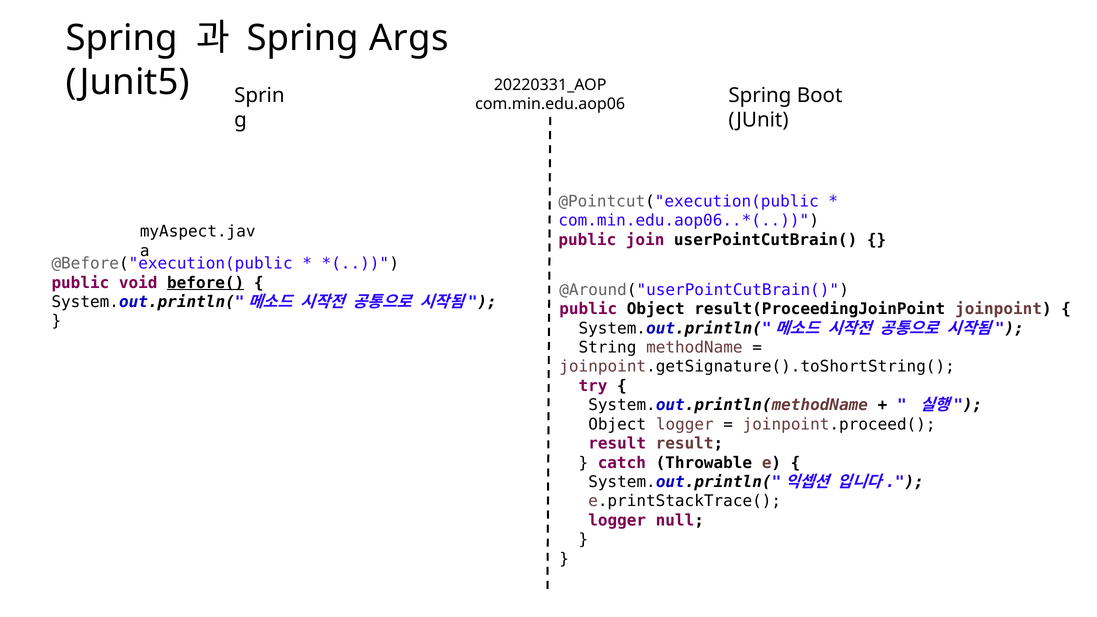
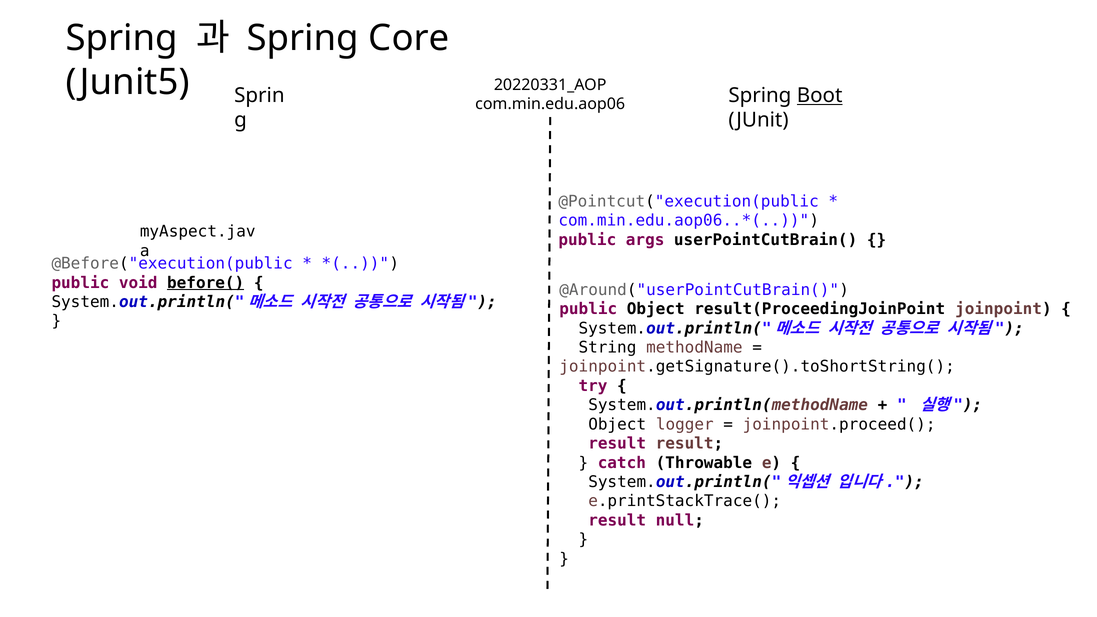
Args: Args -> Core (409, 38)
Boot underline: none -> present (820, 96)
join: join -> args (645, 240)
logger: logger -> result (617, 520)
